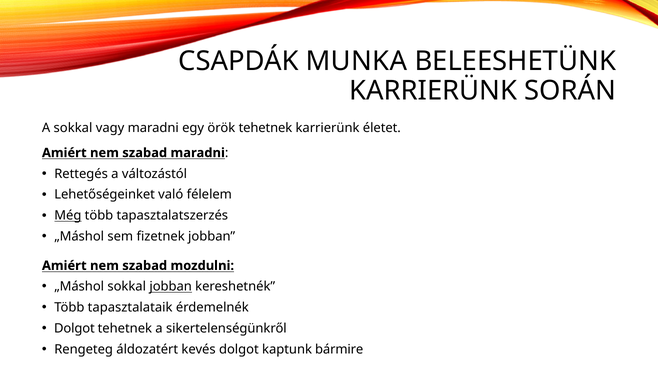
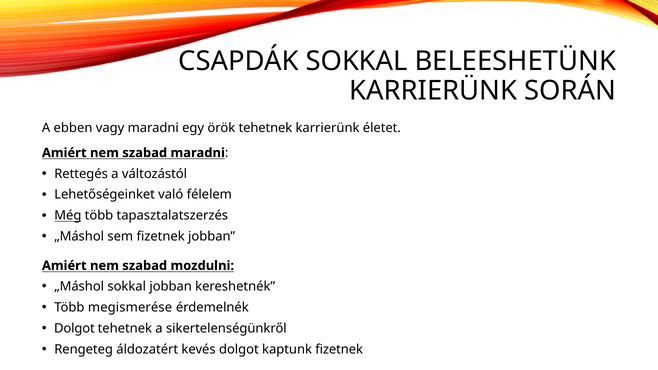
CSAPDÁK MUNKA: MUNKA -> SOKKAL (357, 61)
A sokkal: sokkal -> ebben (73, 128)
jobban underline: present -> none (171, 287)
tapasztalataik: tapasztalataik -> megismerése (130, 308)
kaptunk bármire: bármire -> fizetnek (339, 349)
